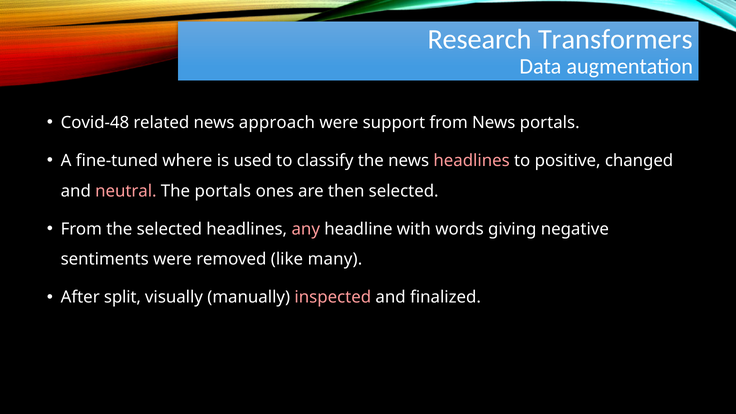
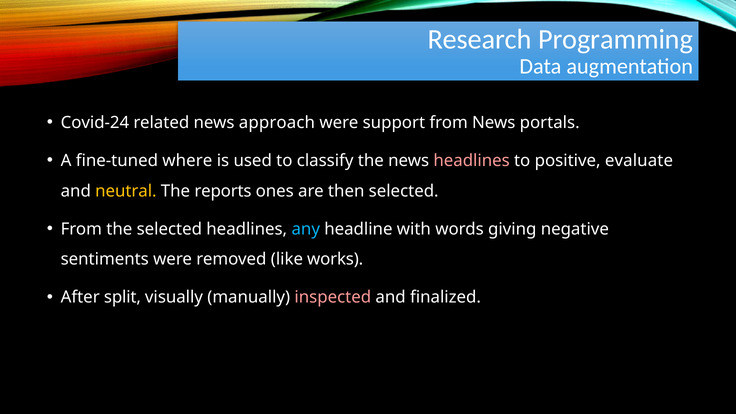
Transformers: Transformers -> Programming (616, 39)
Covid-48: Covid-48 -> Covid-24 (95, 123)
changed: changed -> evaluate (639, 161)
neutral colour: pink -> yellow (126, 191)
The portals: portals -> reports (223, 191)
any colour: pink -> light blue (306, 229)
many: many -> works (335, 259)
